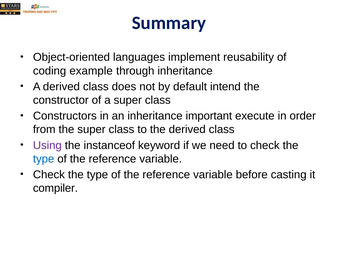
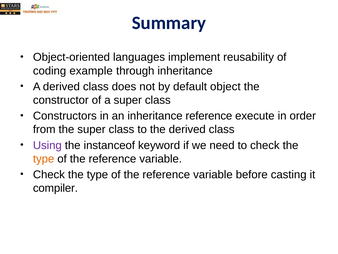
intend: intend -> object (225, 86)
inheritance important: important -> reference (209, 116)
type colour: blue -> orange (44, 159)
